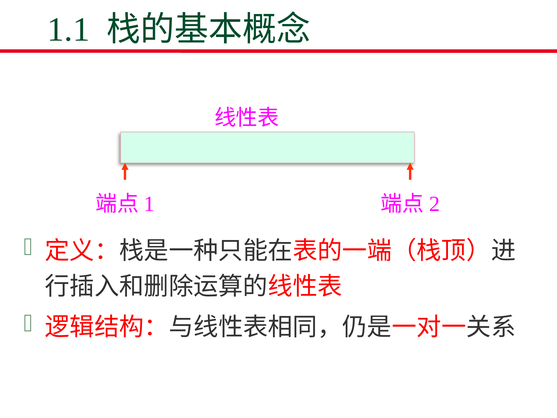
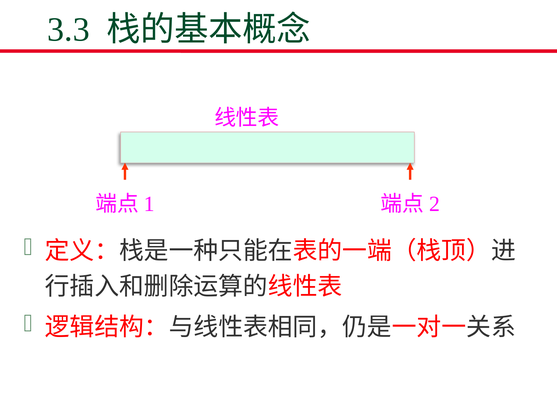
1.1: 1.1 -> 3.3 (69, 30)
